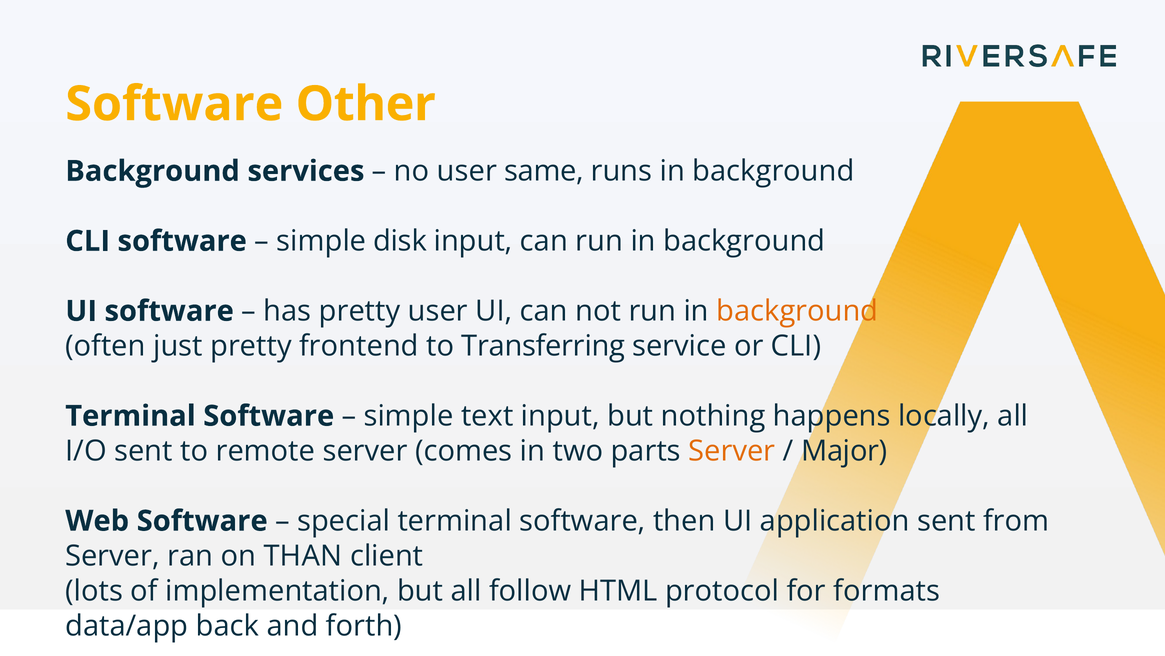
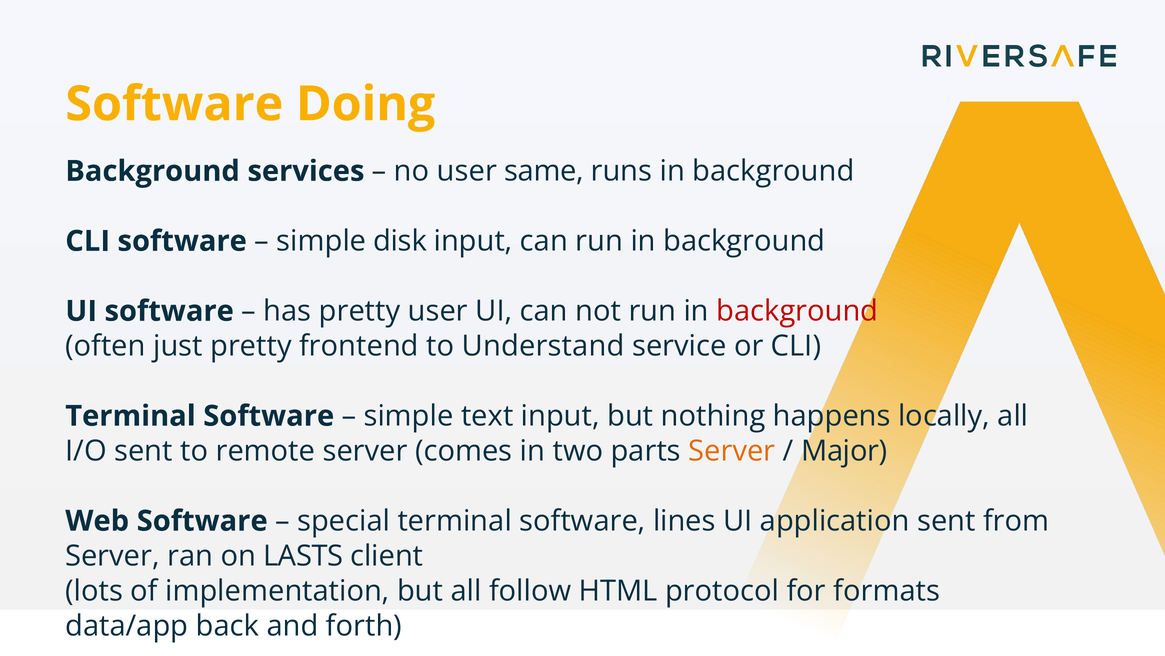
Other: Other -> Doing (366, 104)
background colour: orange -> red (797, 311)
Transferring: Transferring -> Understand (543, 346)
then: then -> lines (684, 521)
THAN: THAN -> LASTS (303, 555)
